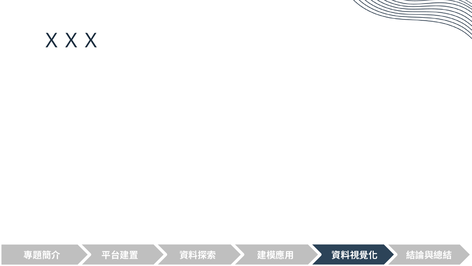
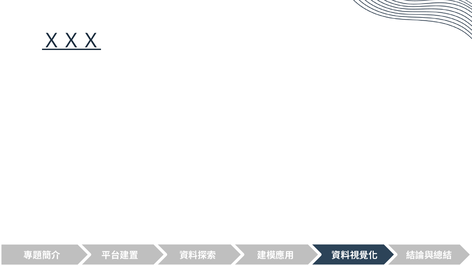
ＸＸＸ underline: none -> present (71, 41)
